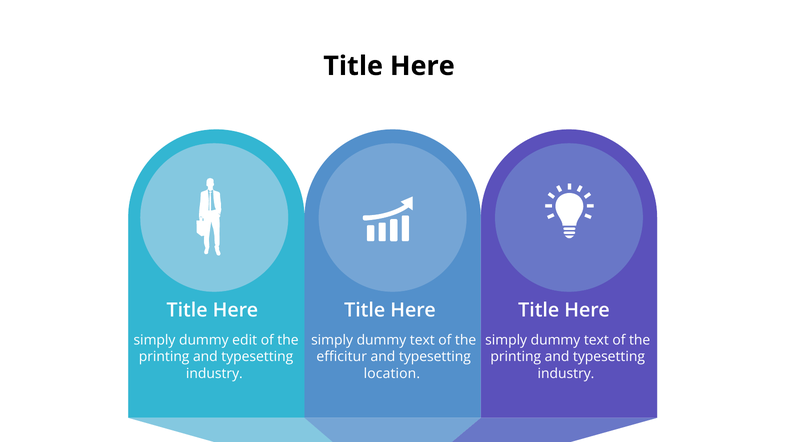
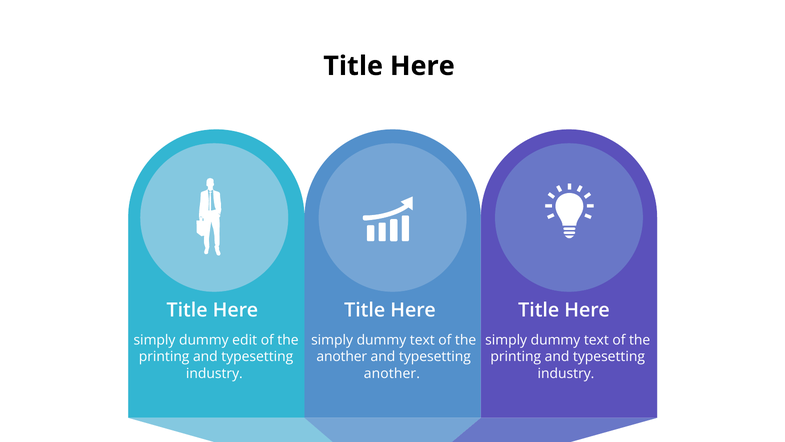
efficitur: efficitur -> another (342, 357)
location: location -> another (392, 373)
